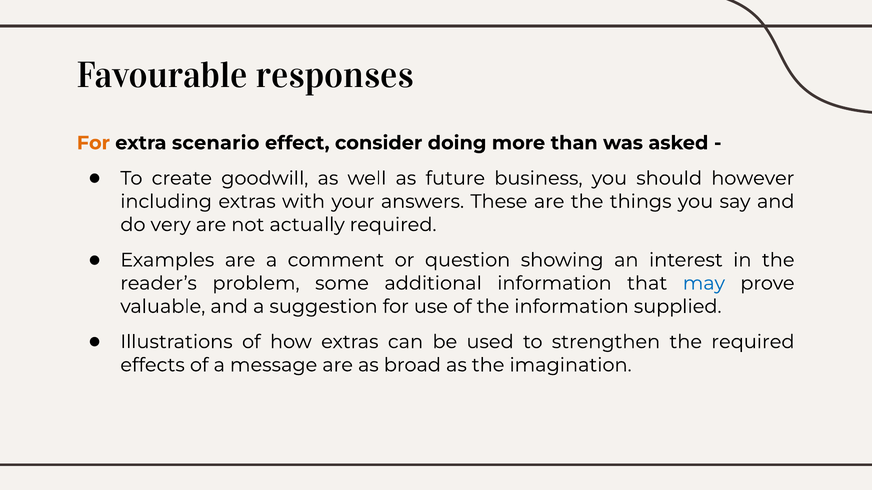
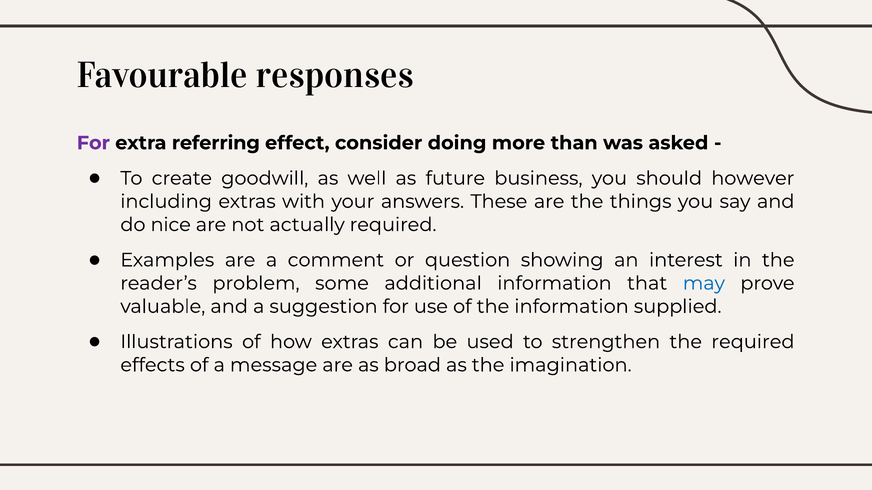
For colour: orange -> purple (93, 143)
scenario: scenario -> referring (216, 143)
very: very -> nice (171, 225)
